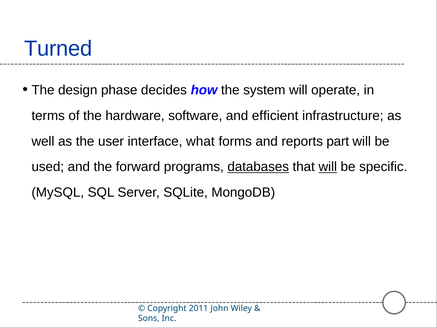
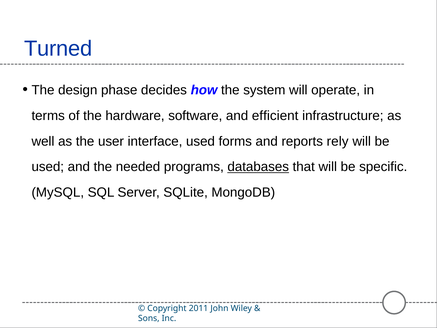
interface what: what -> used (200, 141)
part: part -> rely (338, 141)
forward: forward -> needed (138, 167)
will underline: present -> none (328, 167)
